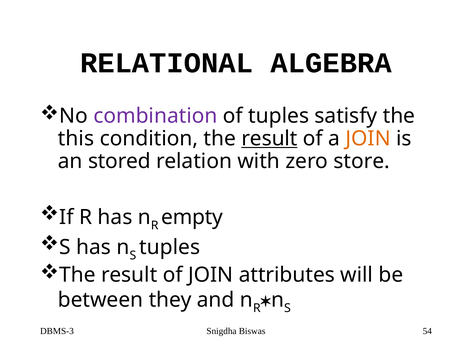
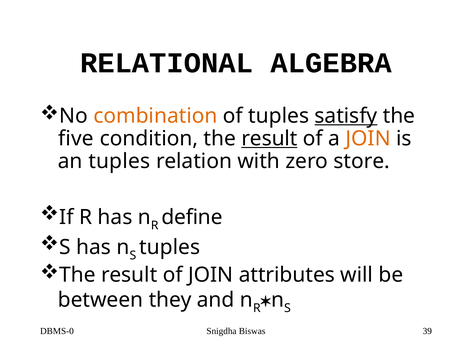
combination colour: purple -> orange (155, 116)
satisfy underline: none -> present (346, 116)
this: this -> five (76, 139)
an stored: stored -> tuples (119, 161)
empty: empty -> define (192, 217)
DBMS-3: DBMS-3 -> DBMS-0 (57, 331)
54: 54 -> 39 (427, 331)
